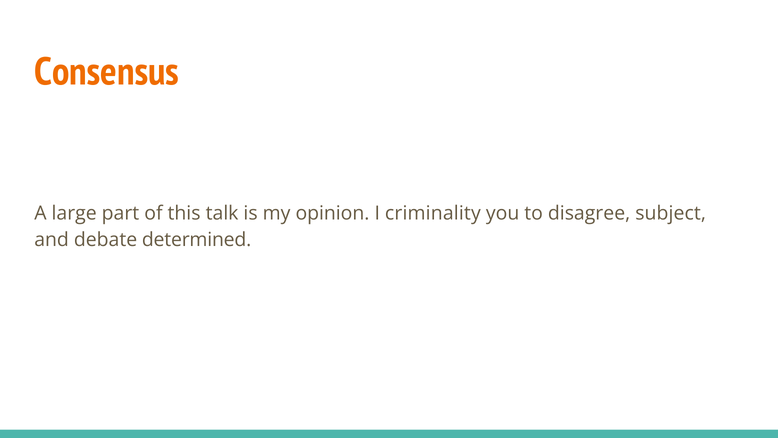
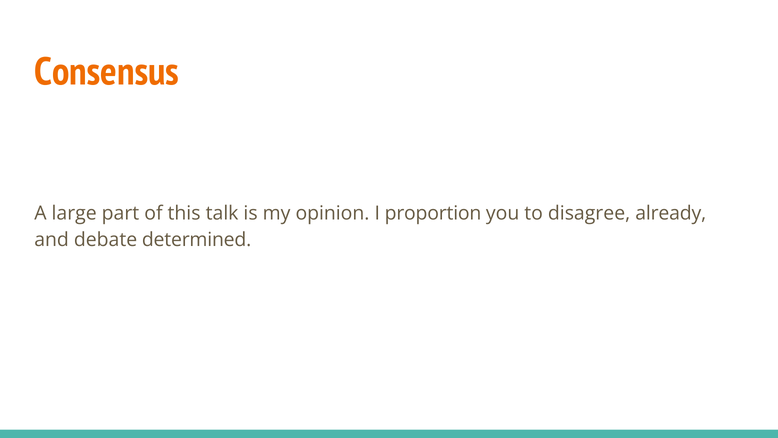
criminality: criminality -> proportion (433, 213)
subject: subject -> already (671, 213)
